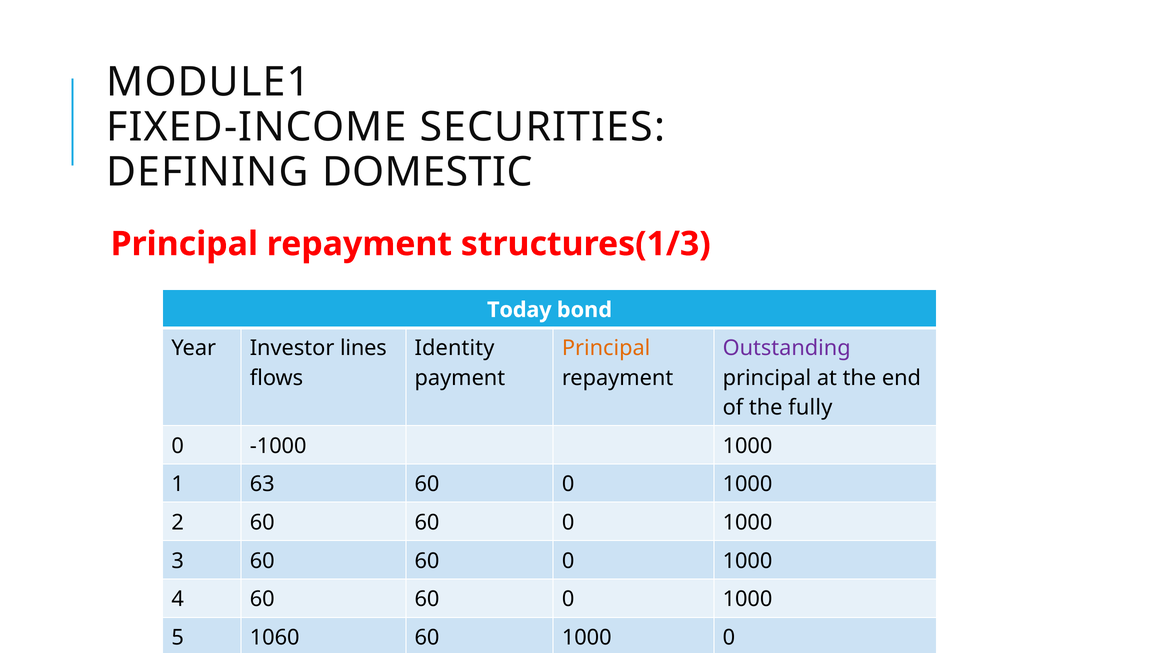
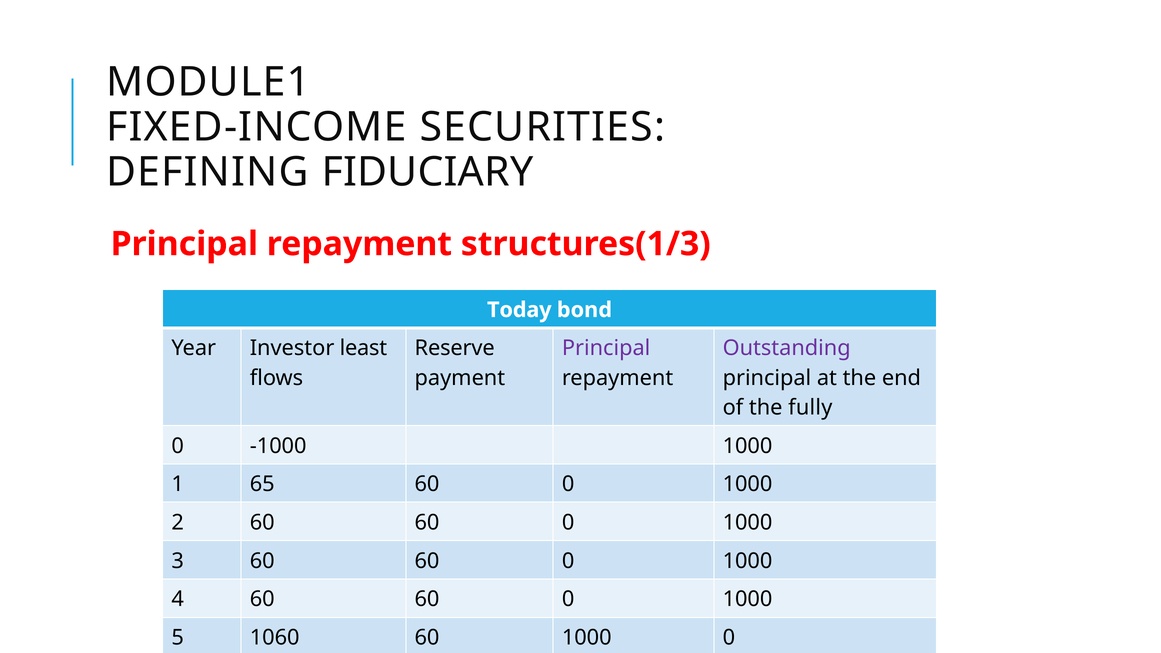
DOMESTIC: DOMESTIC -> FIDUCIARY (427, 172)
lines: lines -> least (363, 348)
Identity: Identity -> Reserve (455, 348)
Principal colour: orange -> purple (606, 348)
63: 63 -> 65 (262, 484)
